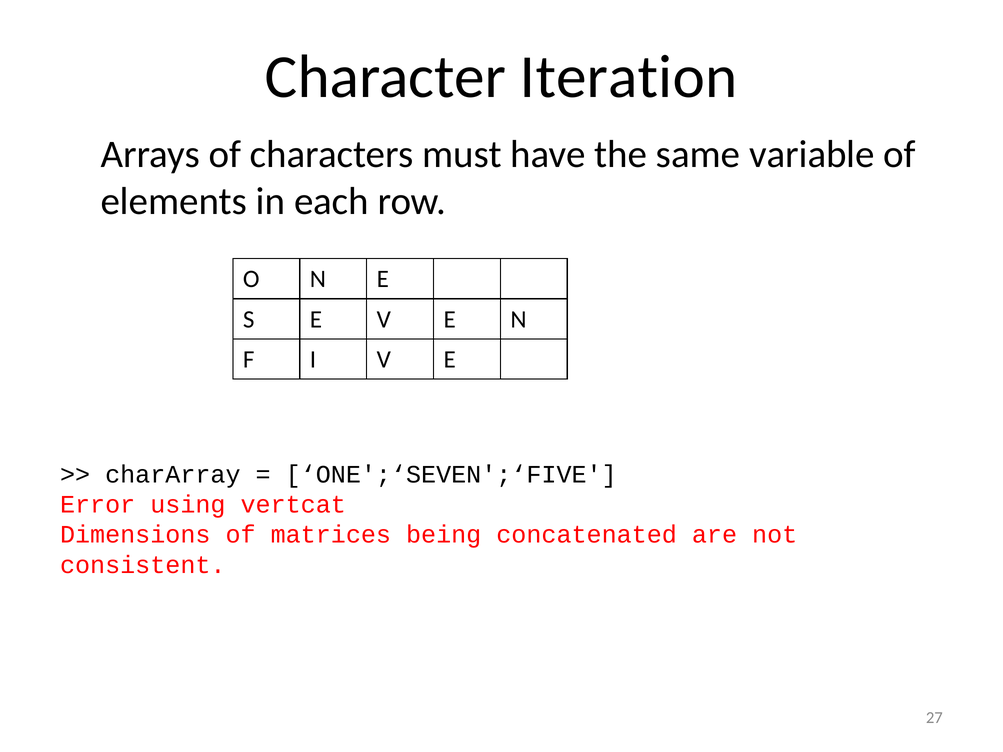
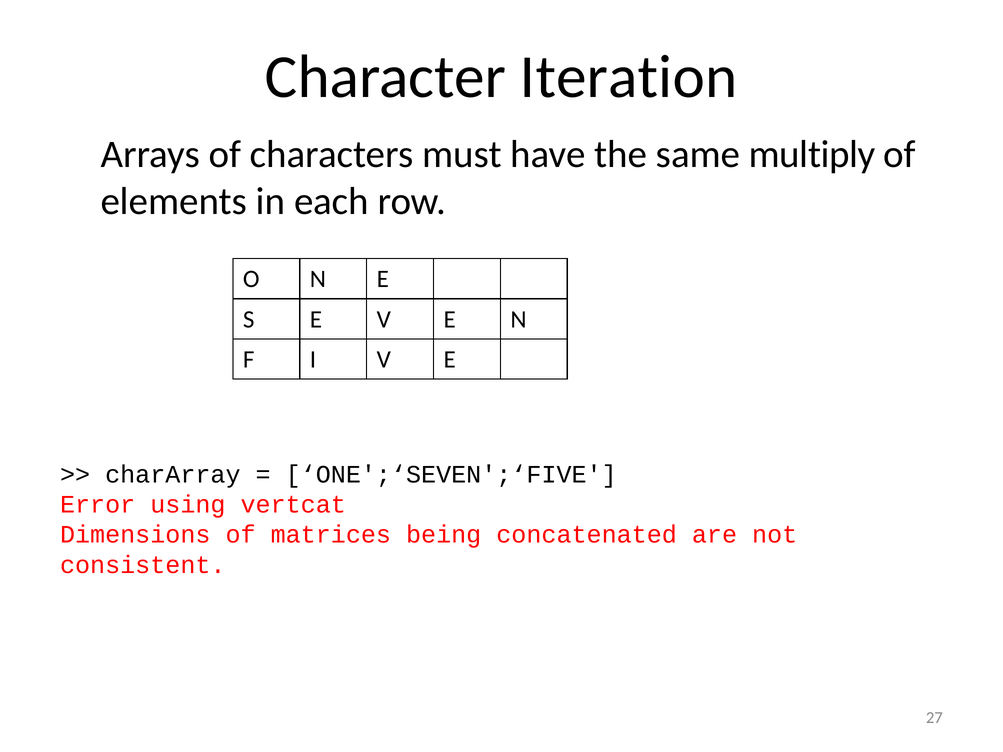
variable: variable -> multiply (812, 154)
